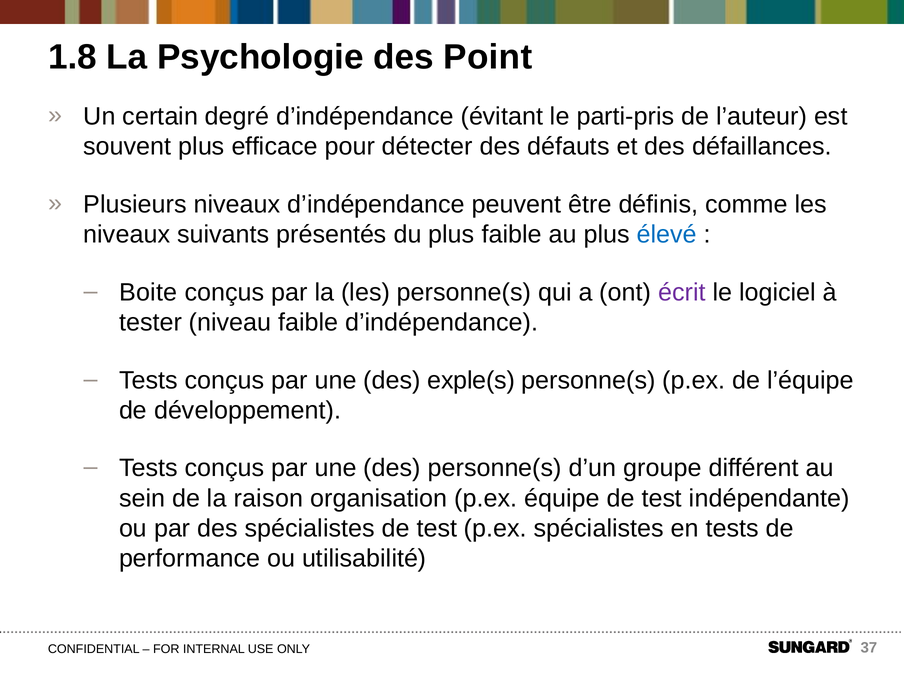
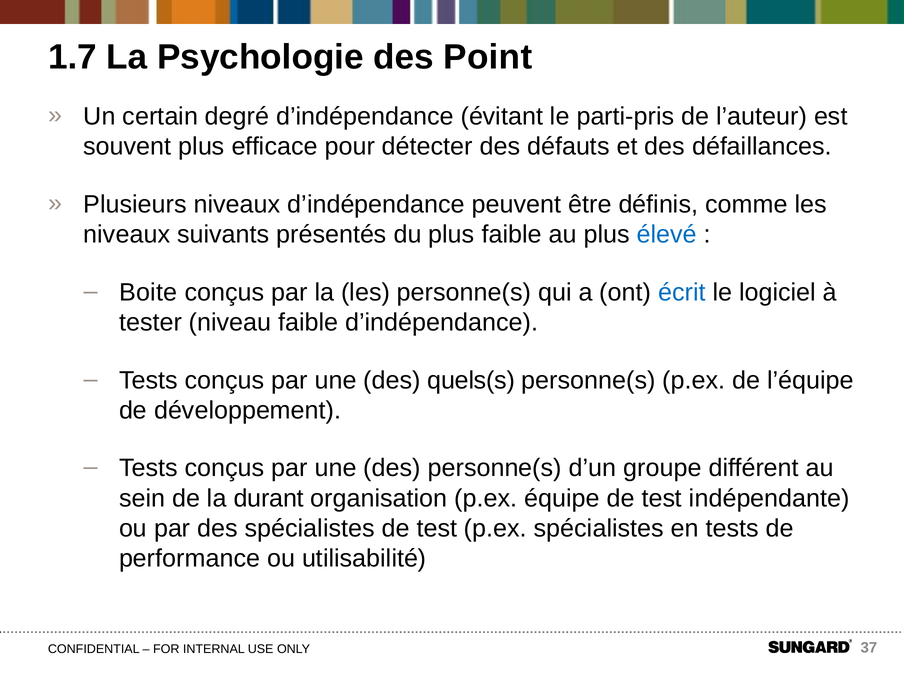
1.8: 1.8 -> 1.7 (72, 57)
écrit colour: purple -> blue (682, 292)
exple(s: exple(s -> quels(s (471, 380)
raison: raison -> durant (269, 498)
